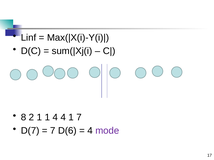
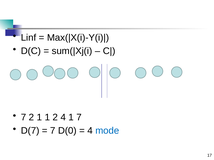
8: 8 -> 7 (24, 118)
1 4: 4 -> 2 (55, 118)
D(6: D(6 -> D(0 (67, 131)
mode colour: purple -> blue (107, 131)
